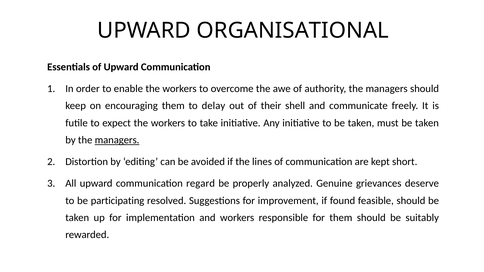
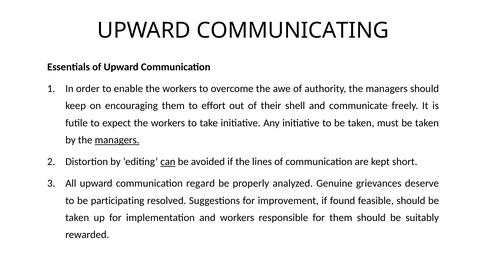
ORGANISATIONAL: ORGANISATIONAL -> COMMUNICATING (293, 30)
delay: delay -> effort (214, 106)
can underline: none -> present (168, 162)
